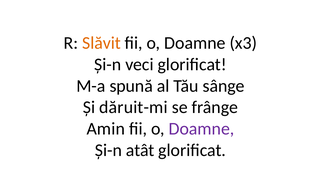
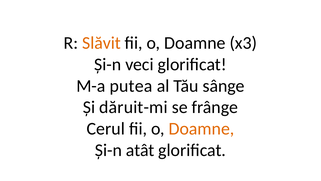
spună: spună -> putea (131, 86)
Amin: Amin -> Cerul (106, 128)
Doamne colour: purple -> orange (201, 128)
